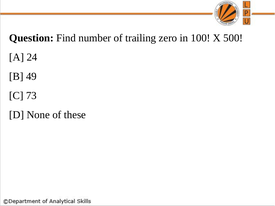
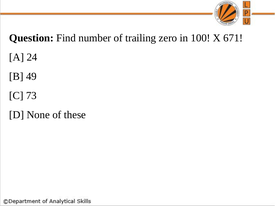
500: 500 -> 671 (233, 38)
